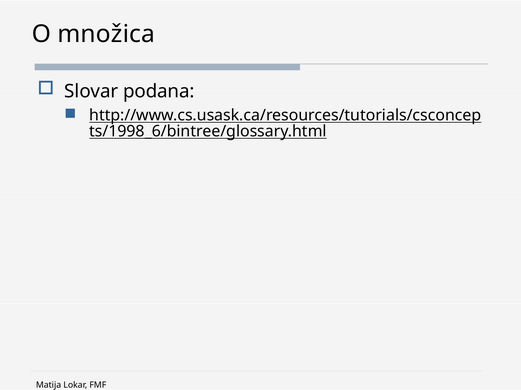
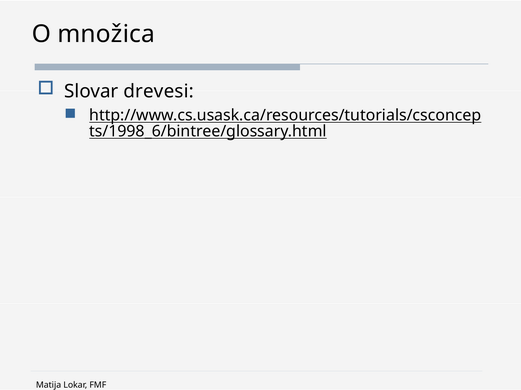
podana: podana -> drevesi (159, 92)
